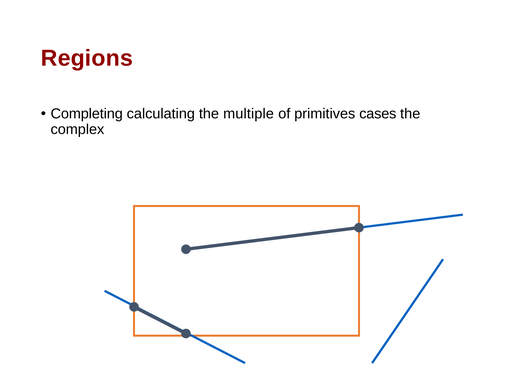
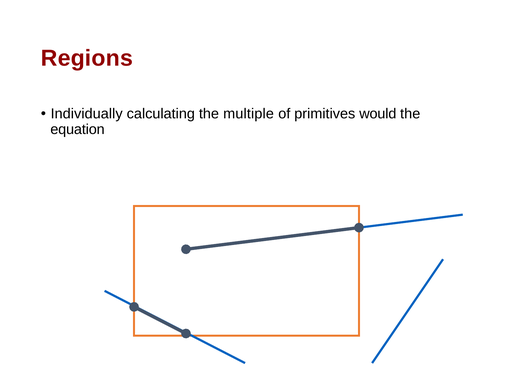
Completing: Completing -> Individually (87, 114)
cases: cases -> would (378, 114)
complex: complex -> equation (78, 129)
